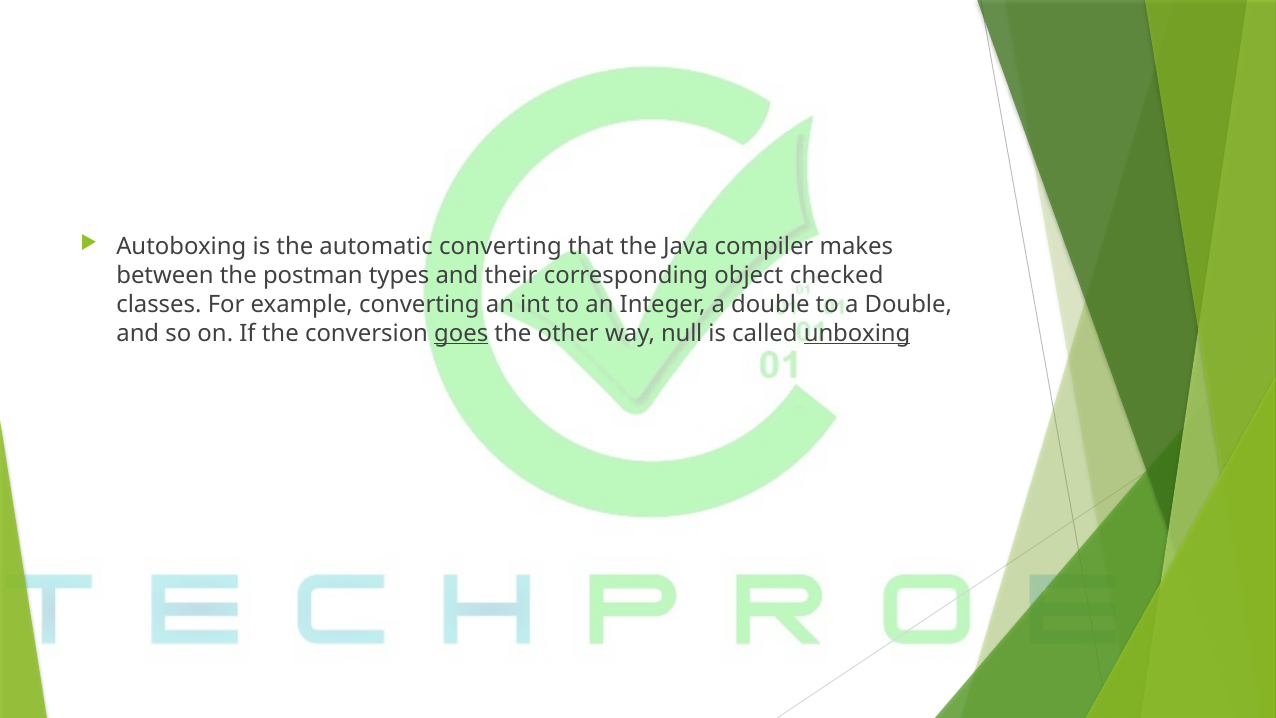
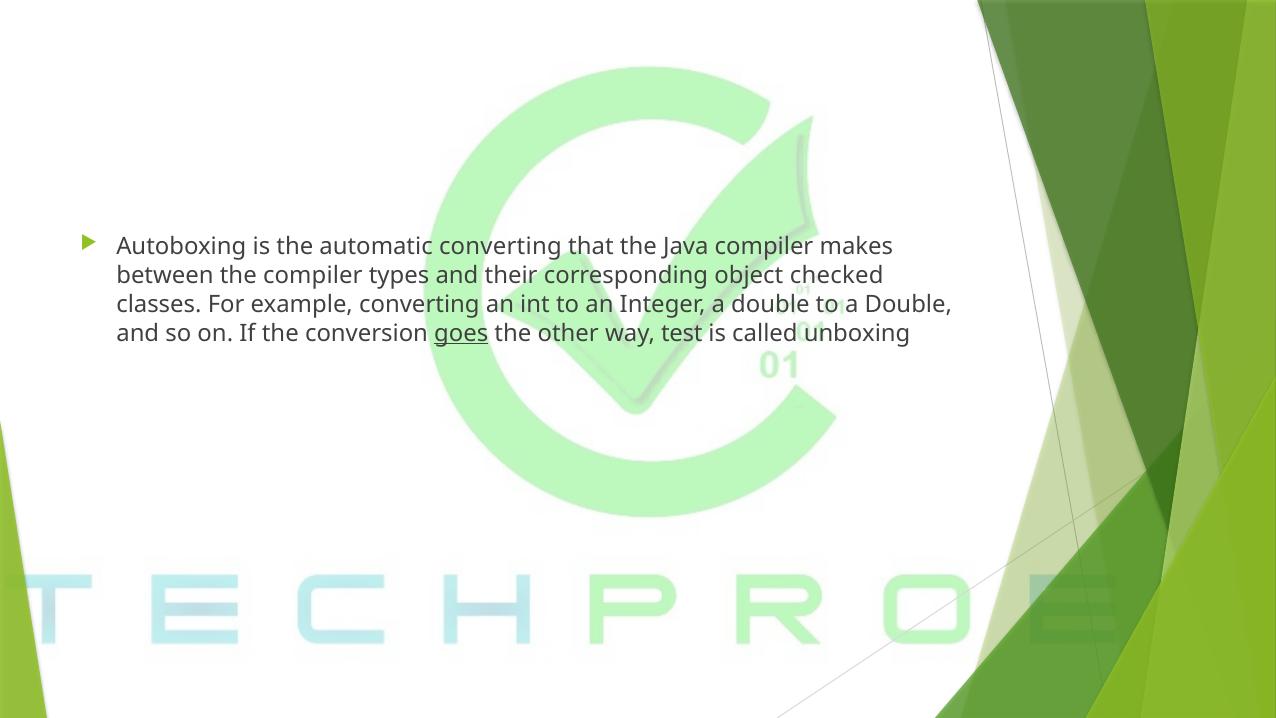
the postman: postman -> compiler (313, 276)
null: null -> test (682, 333)
unboxing underline: present -> none (857, 333)
